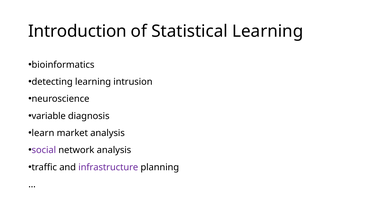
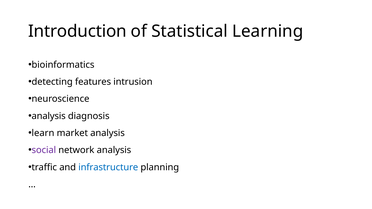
detecting learning: learning -> features (93, 82)
variable: variable -> analysis (49, 116)
infrastructure colour: purple -> blue (108, 167)
